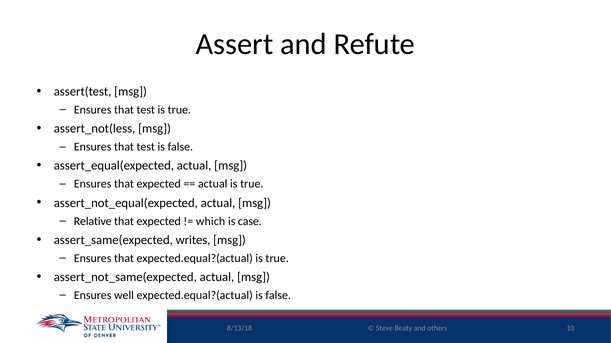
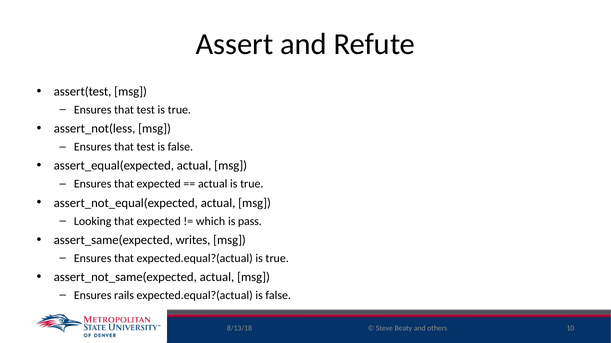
Relative: Relative -> Looking (93, 222)
case: case -> pass (250, 222)
well: well -> rails (124, 296)
